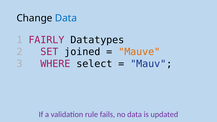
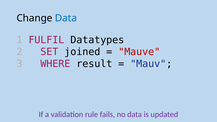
FAIRLY: FAIRLY -> FULFIL (46, 40)
Mauve colour: orange -> red (139, 52)
select: select -> result (94, 64)
